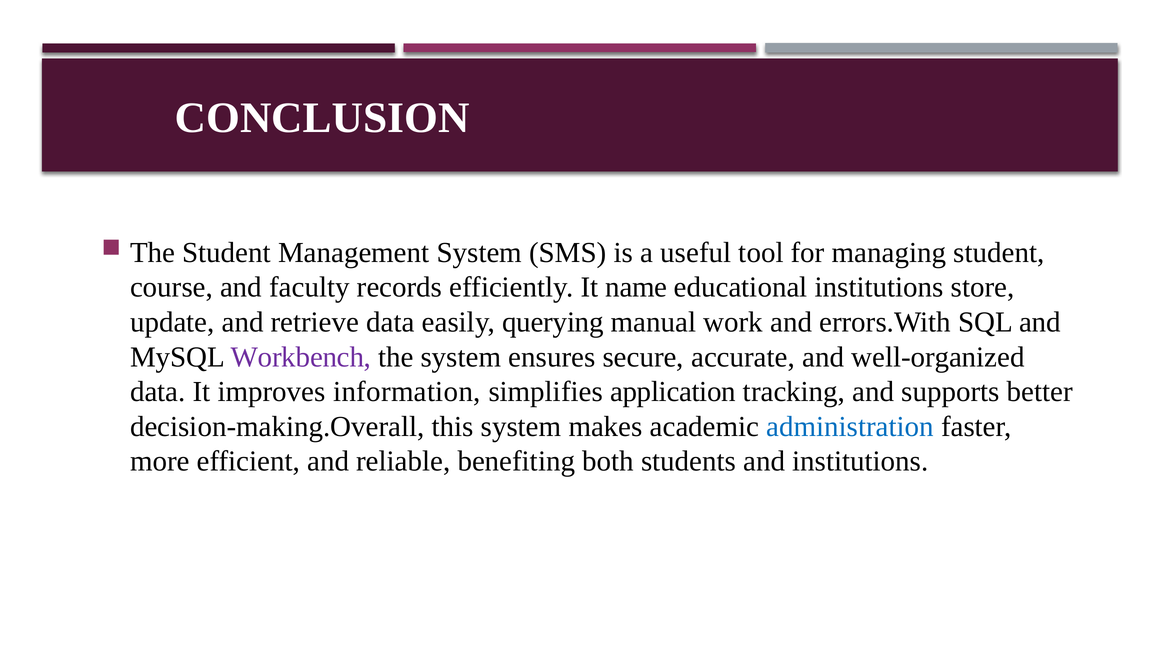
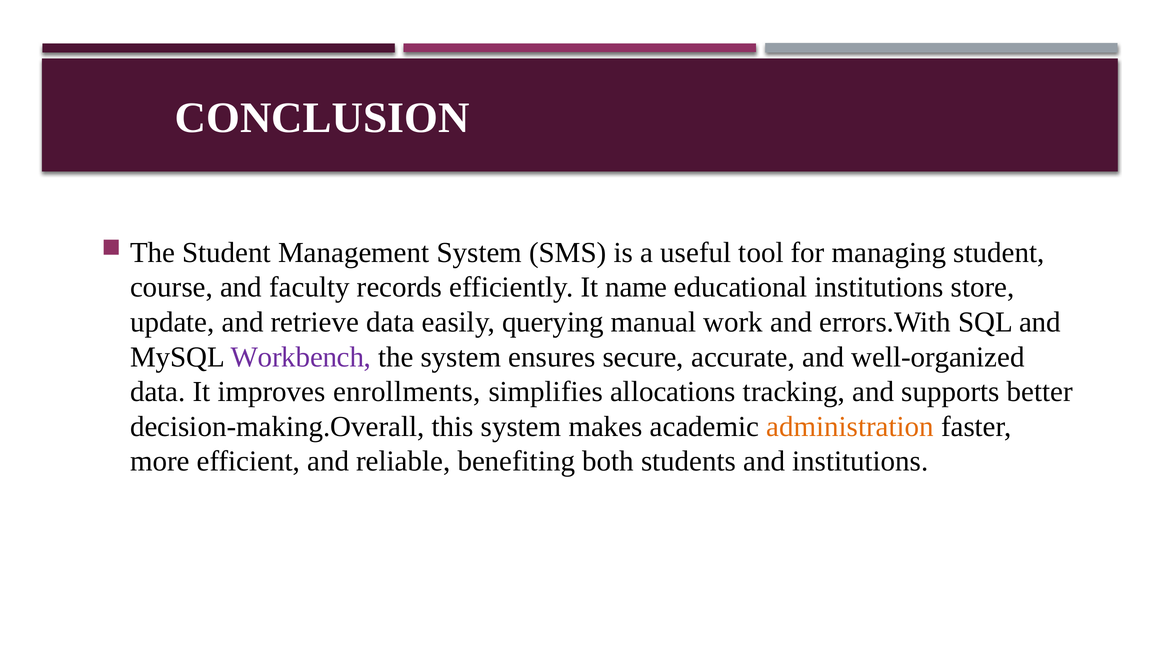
information: information -> enrollments (407, 392)
application: application -> allocations (673, 392)
administration colour: blue -> orange (850, 427)
